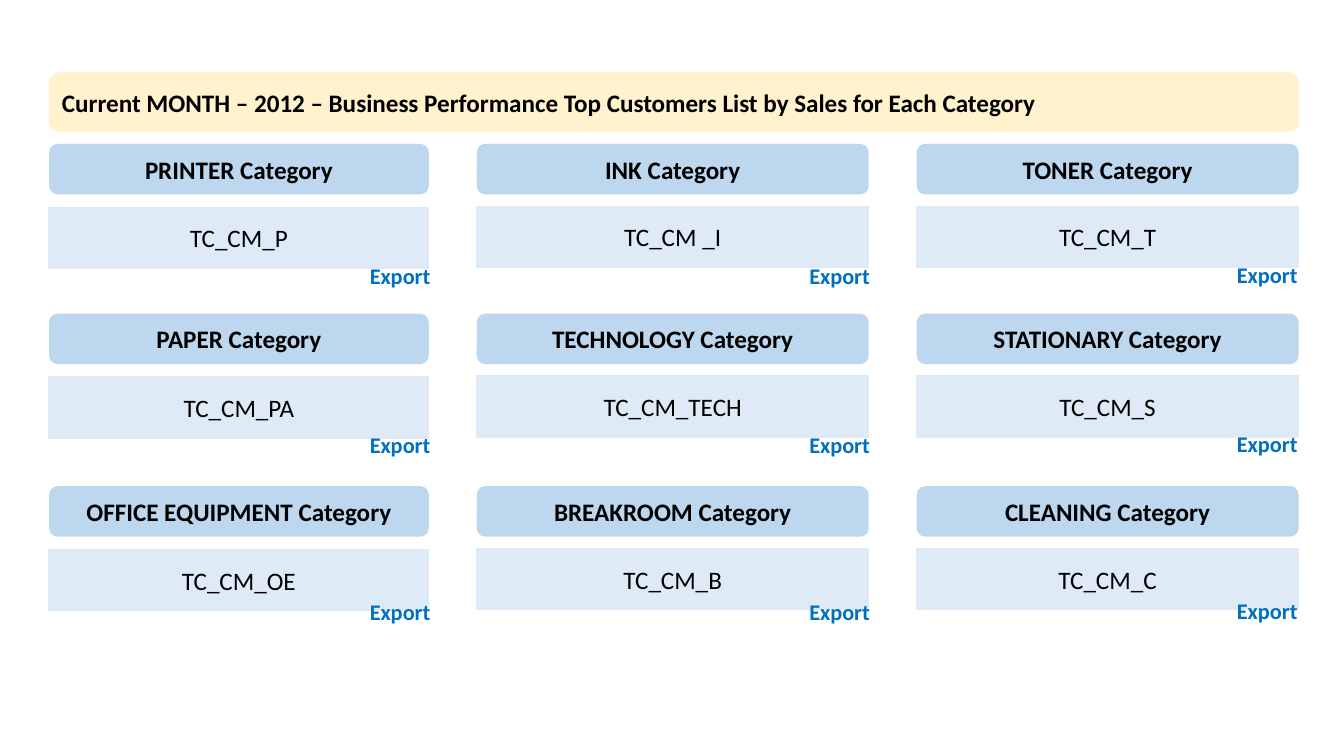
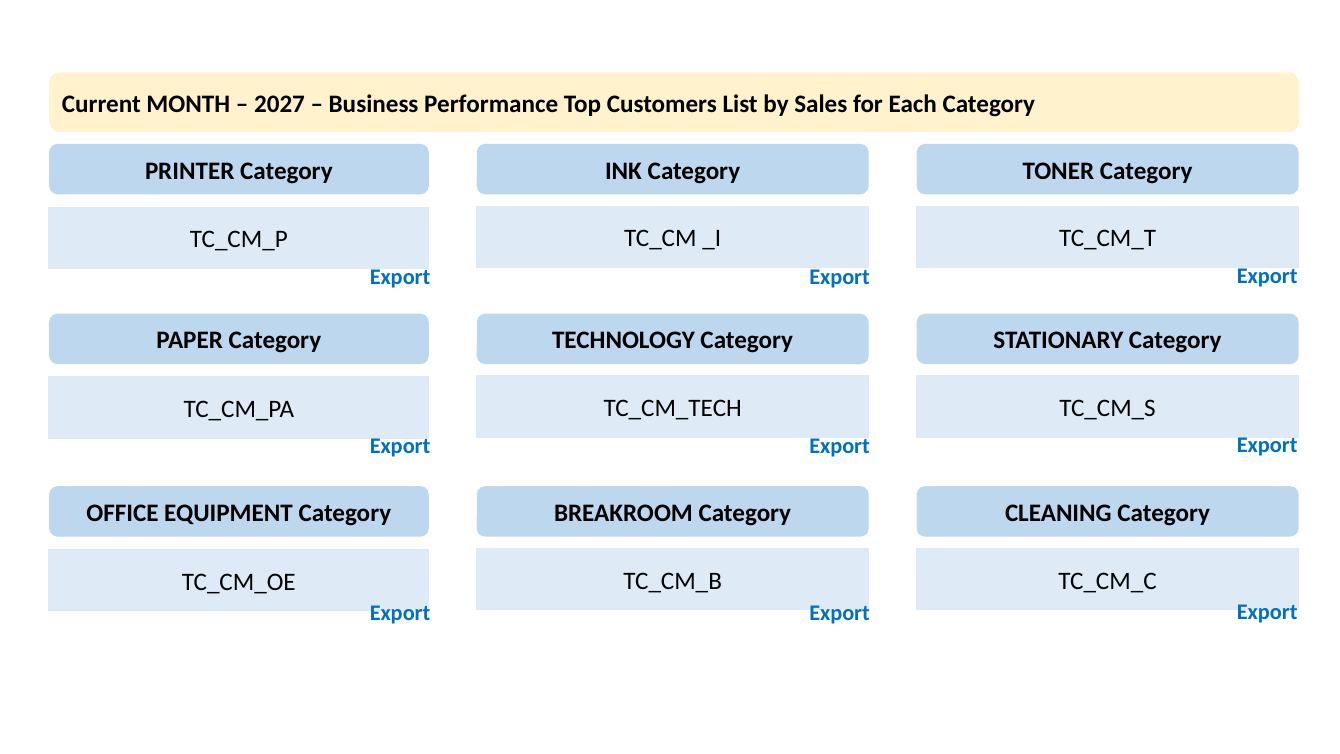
2012: 2012 -> 2027 (280, 104)
